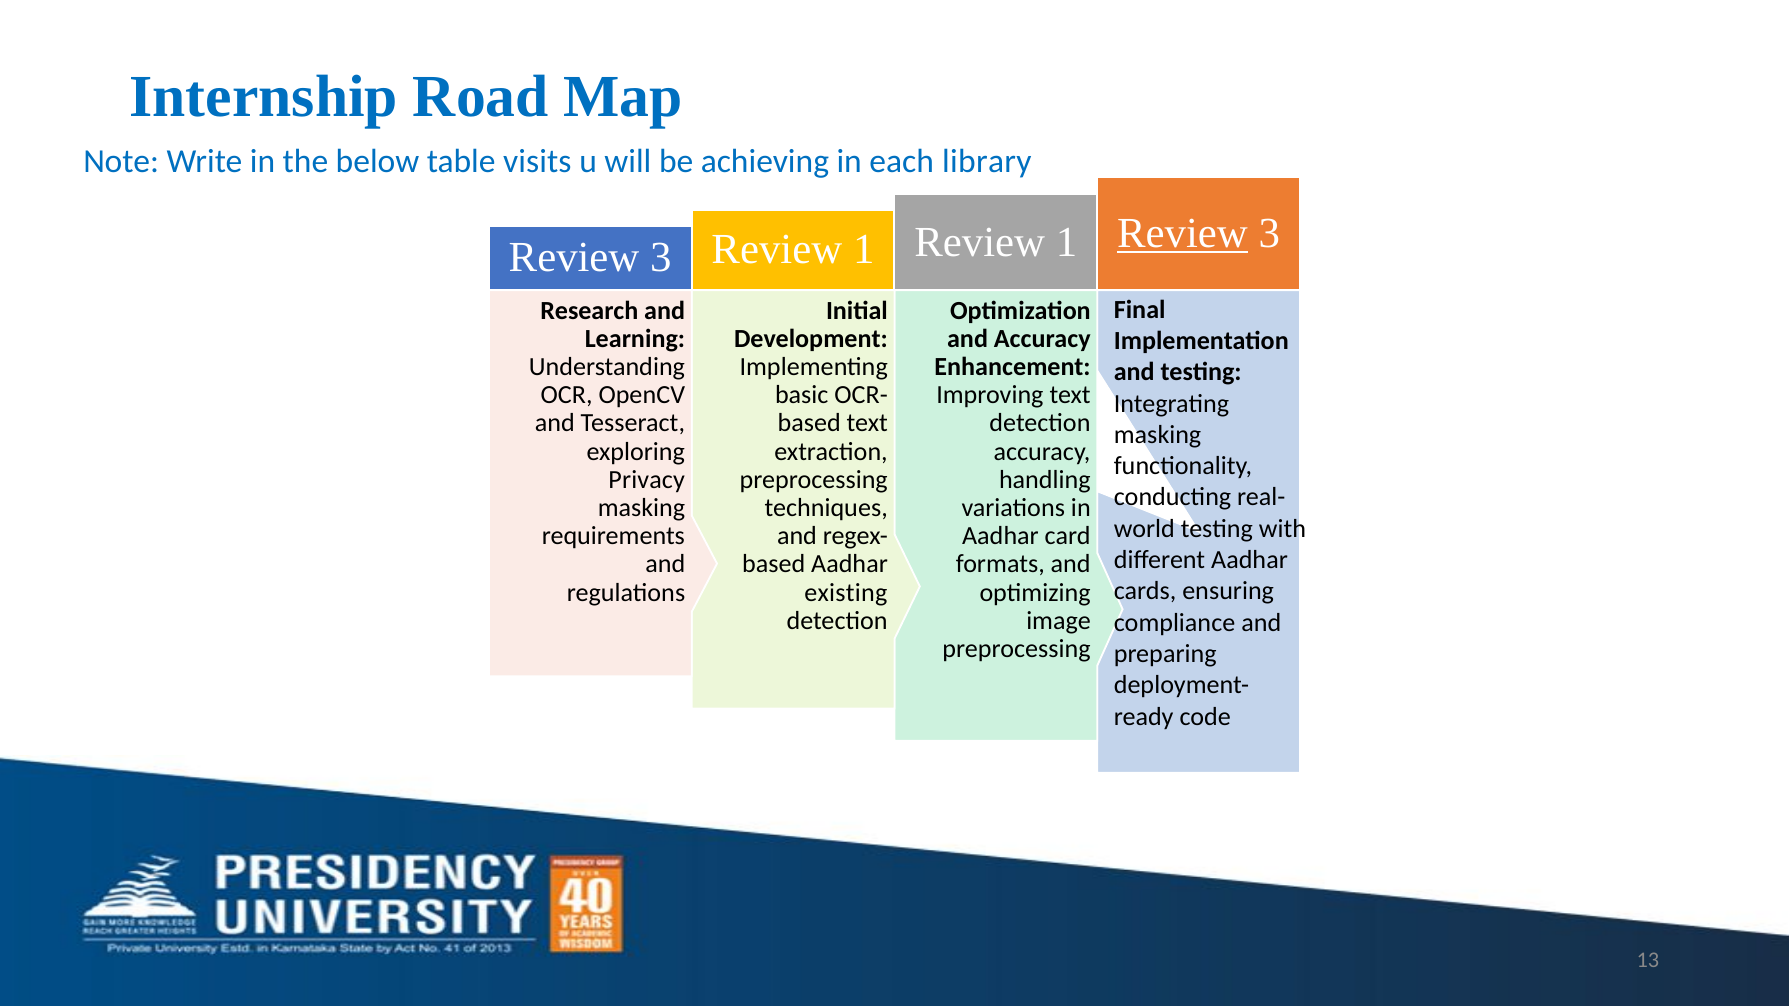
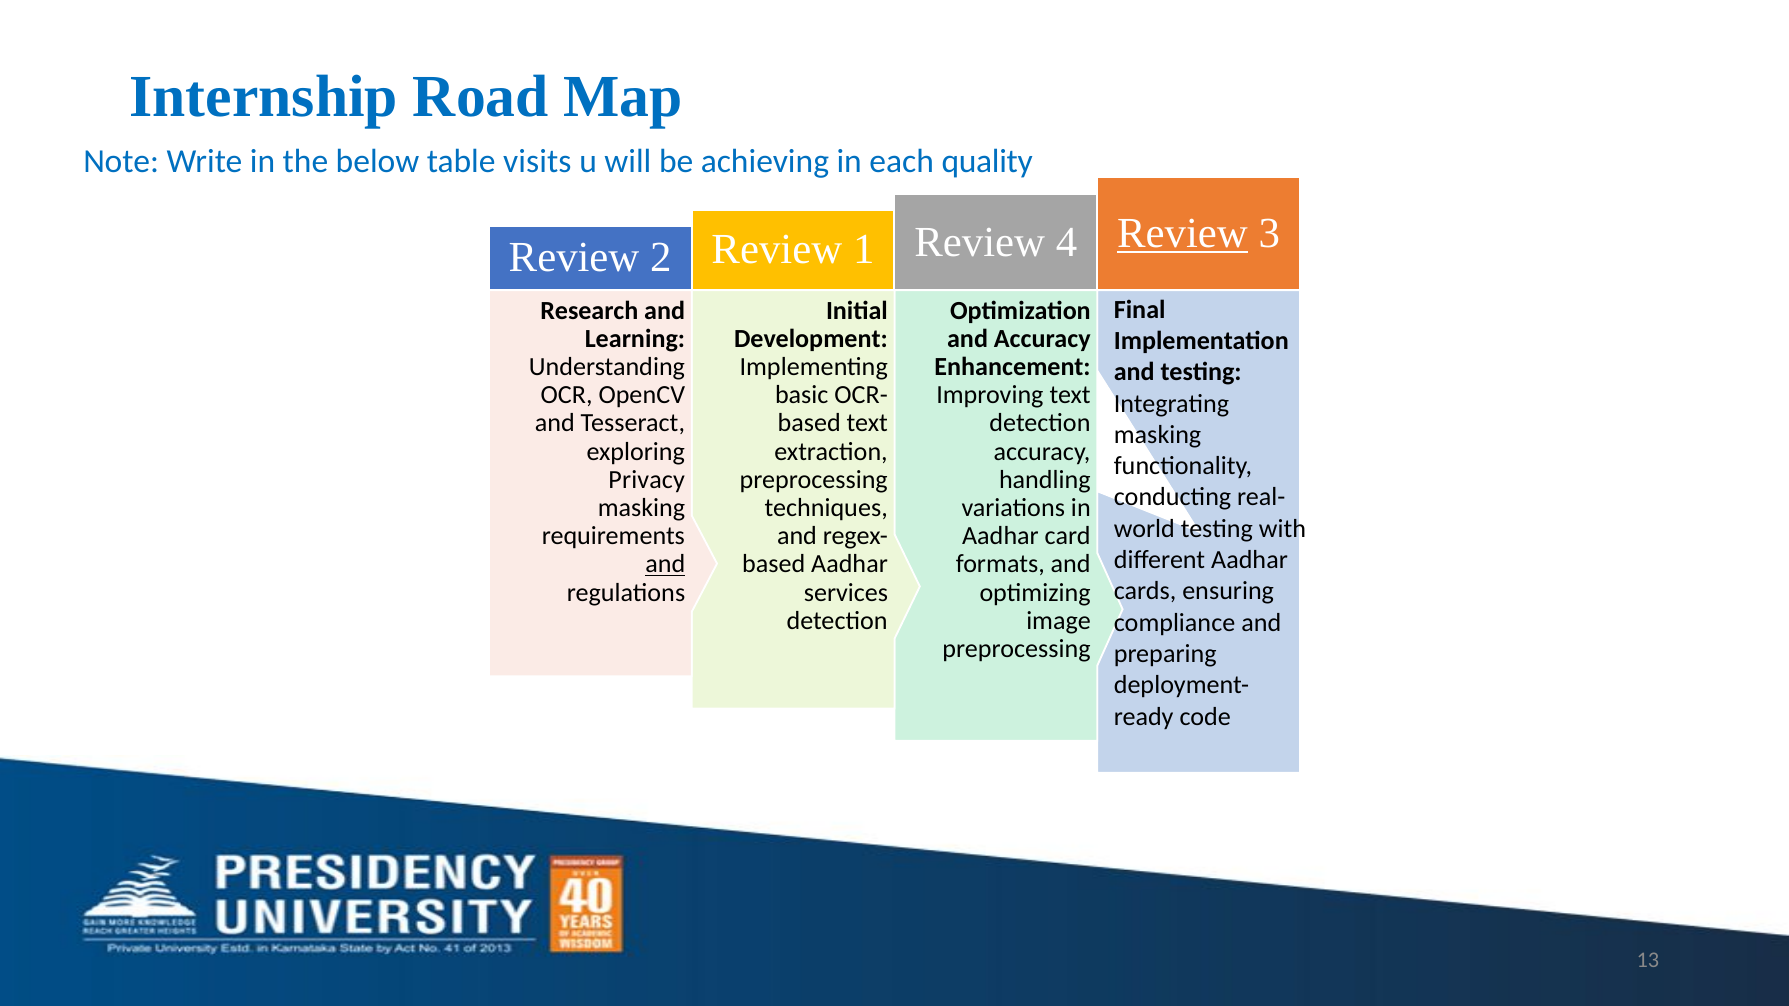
library: library -> quality (987, 161)
1: 1 -> 4 (1067, 242)
3: 3 -> 2 (661, 258)
and underline: none -> present (665, 565)
existing: existing -> services (846, 593)
